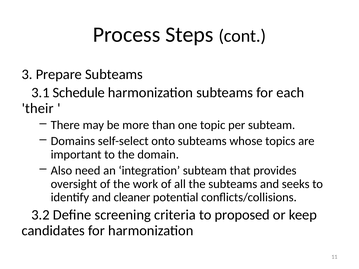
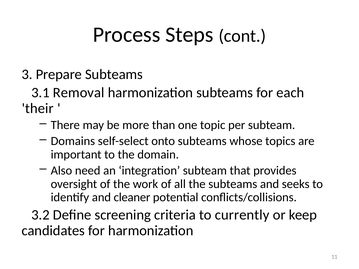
Schedule: Schedule -> Removal (79, 93)
proposed: proposed -> currently (242, 215)
